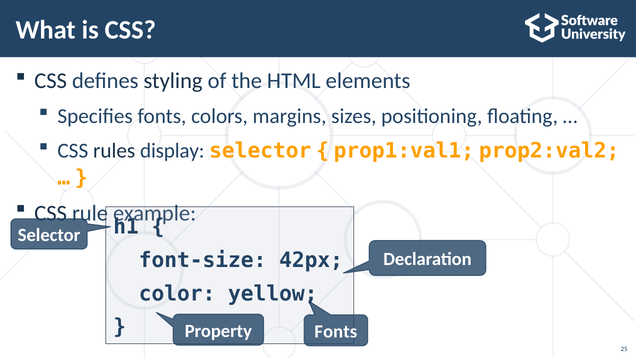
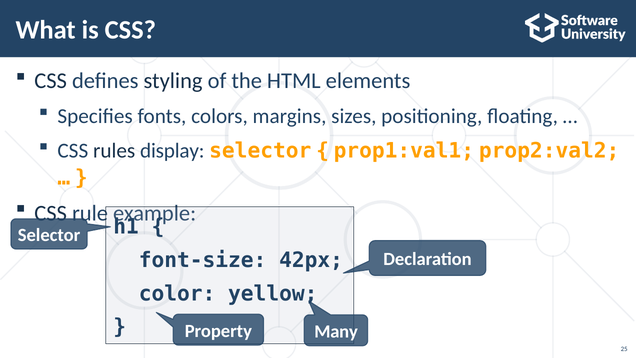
Property Fonts: Fonts -> Many (336, 331)
